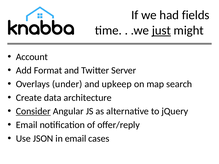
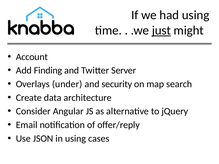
had fields: fields -> using (196, 15)
Format: Format -> Finding (48, 71)
upkeep: upkeep -> security (117, 84)
Consider underline: present -> none (33, 111)
in email: email -> using (76, 139)
